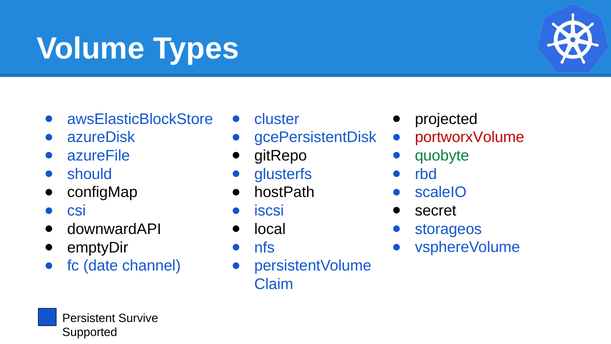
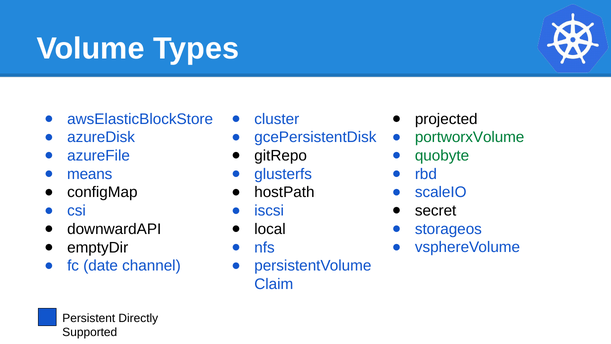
portworxVolume colour: red -> green (470, 137)
should: should -> means (90, 174)
Survive: Survive -> Directly (138, 318)
